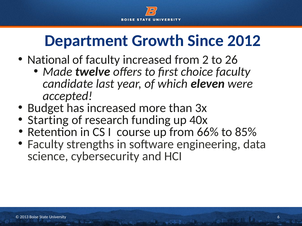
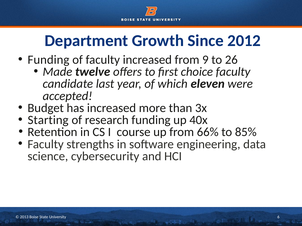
National: National -> Funding (48, 60)
2: 2 -> 9 (205, 60)
